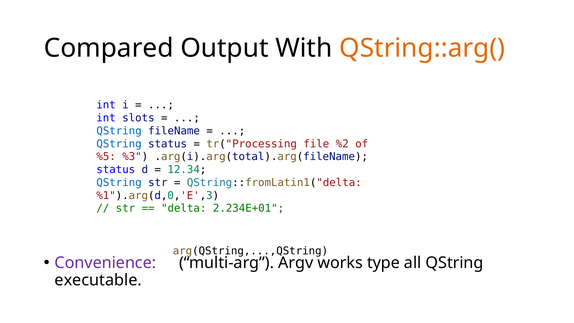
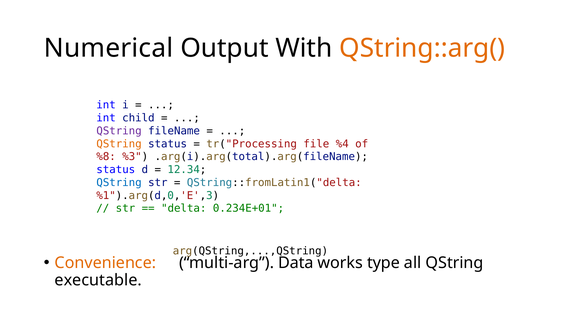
Compared: Compared -> Numerical (109, 48)
slots: slots -> child (138, 118)
QString colour: blue -> purple (119, 131)
QString colour: blue -> orange (119, 144)
%2: %2 -> %4 (342, 144)
%5: %5 -> %8 (106, 157)
2.234E+01: 2.234E+01 -> 0.234E+01 (249, 208)
Convenience colour: purple -> orange (105, 263)
Argv: Argv -> Data (296, 263)
